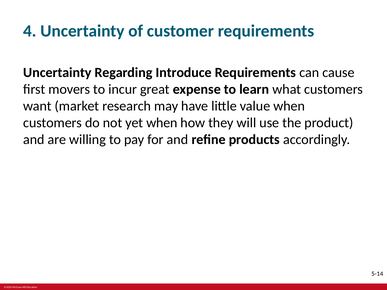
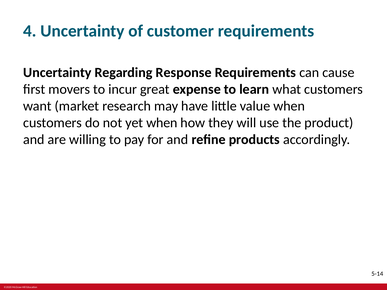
Introduce: Introduce -> Response (184, 73)
